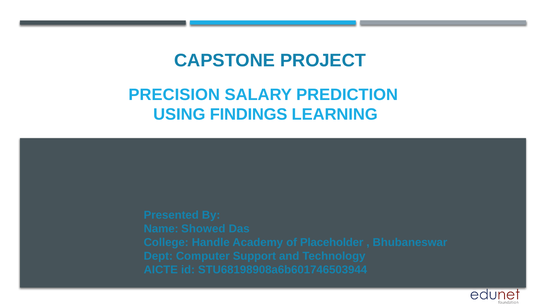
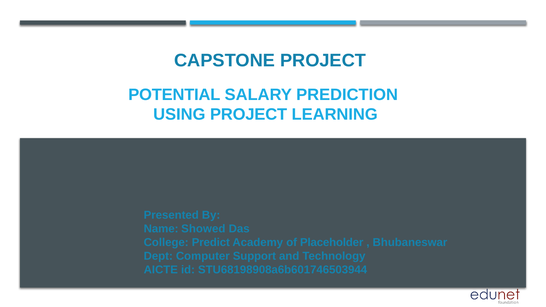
PRECISION: PRECISION -> POTENTIAL (174, 95)
USING FINDINGS: FINDINGS -> PROJECT (249, 115)
Handle: Handle -> Predict (211, 242)
